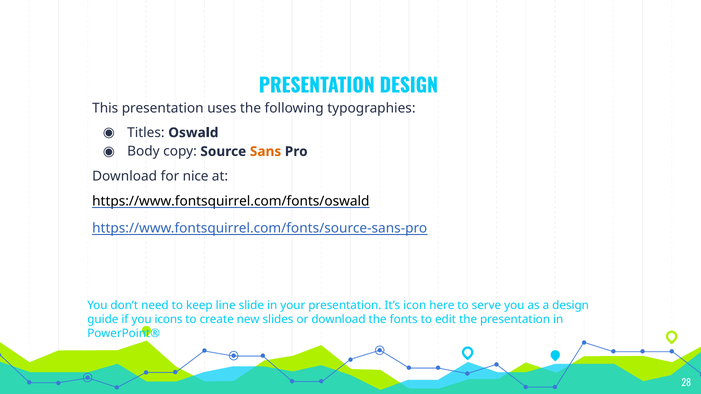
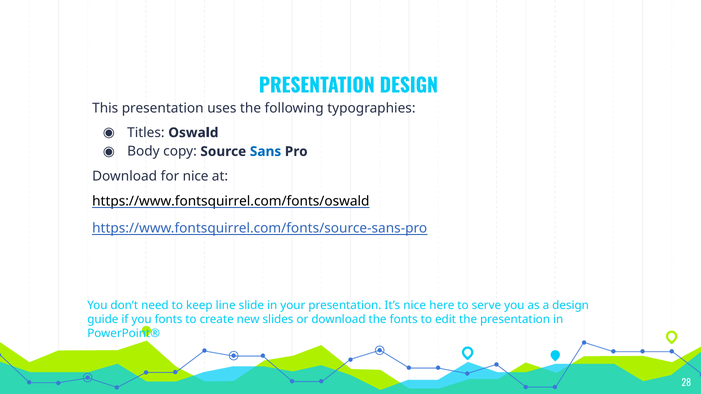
Sans colour: orange -> blue (266, 152)
It’s icon: icon -> nice (415, 305)
you icons: icons -> fonts (169, 319)
